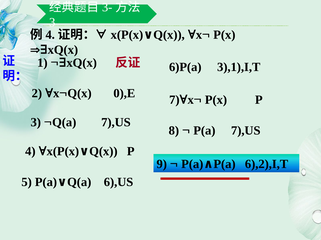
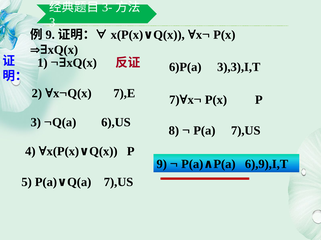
4: 4 -> 9 (50, 35)
3),1),I,T: 3),1),I,T -> 3),3),I,T (239, 67)
0),E: 0),E -> 7),E (124, 94)
7),US: 7),US -> 6),US (116, 123)
6),2),I,T: 6),2),I,T -> 6),9),I,T (267, 165)
6),US: 6),US -> 7),US (119, 183)
